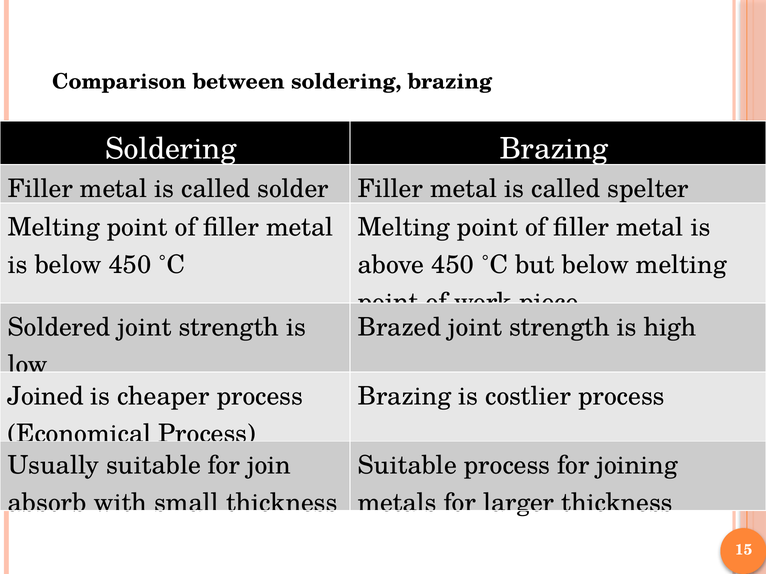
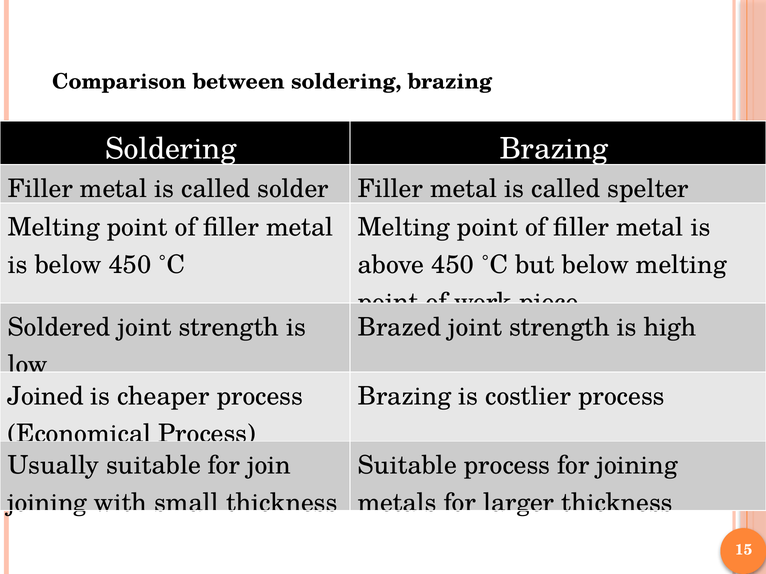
absorb: absorb -> joining (47, 503)
